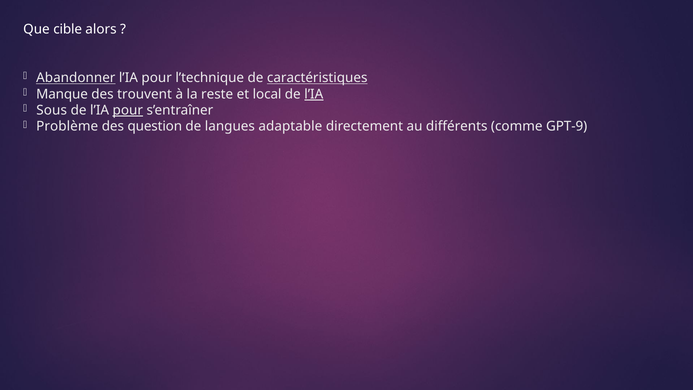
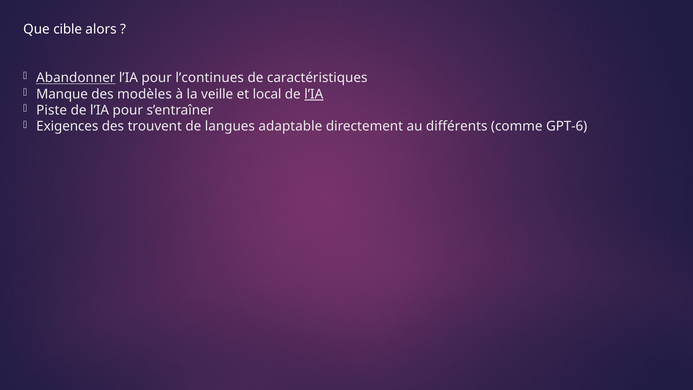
l’technique: l’technique -> l’continues (210, 78)
caractéristiques underline: present -> none (317, 78)
trouvent: trouvent -> modèles (144, 94)
reste: reste -> veille (217, 94)
Sous: Sous -> Piste (52, 110)
pour underline: present -> none (128, 110)
Problème: Problème -> Exigences (67, 126)
question: question -> trouvent (155, 126)
GPT-9: GPT-9 -> GPT-6 (567, 126)
